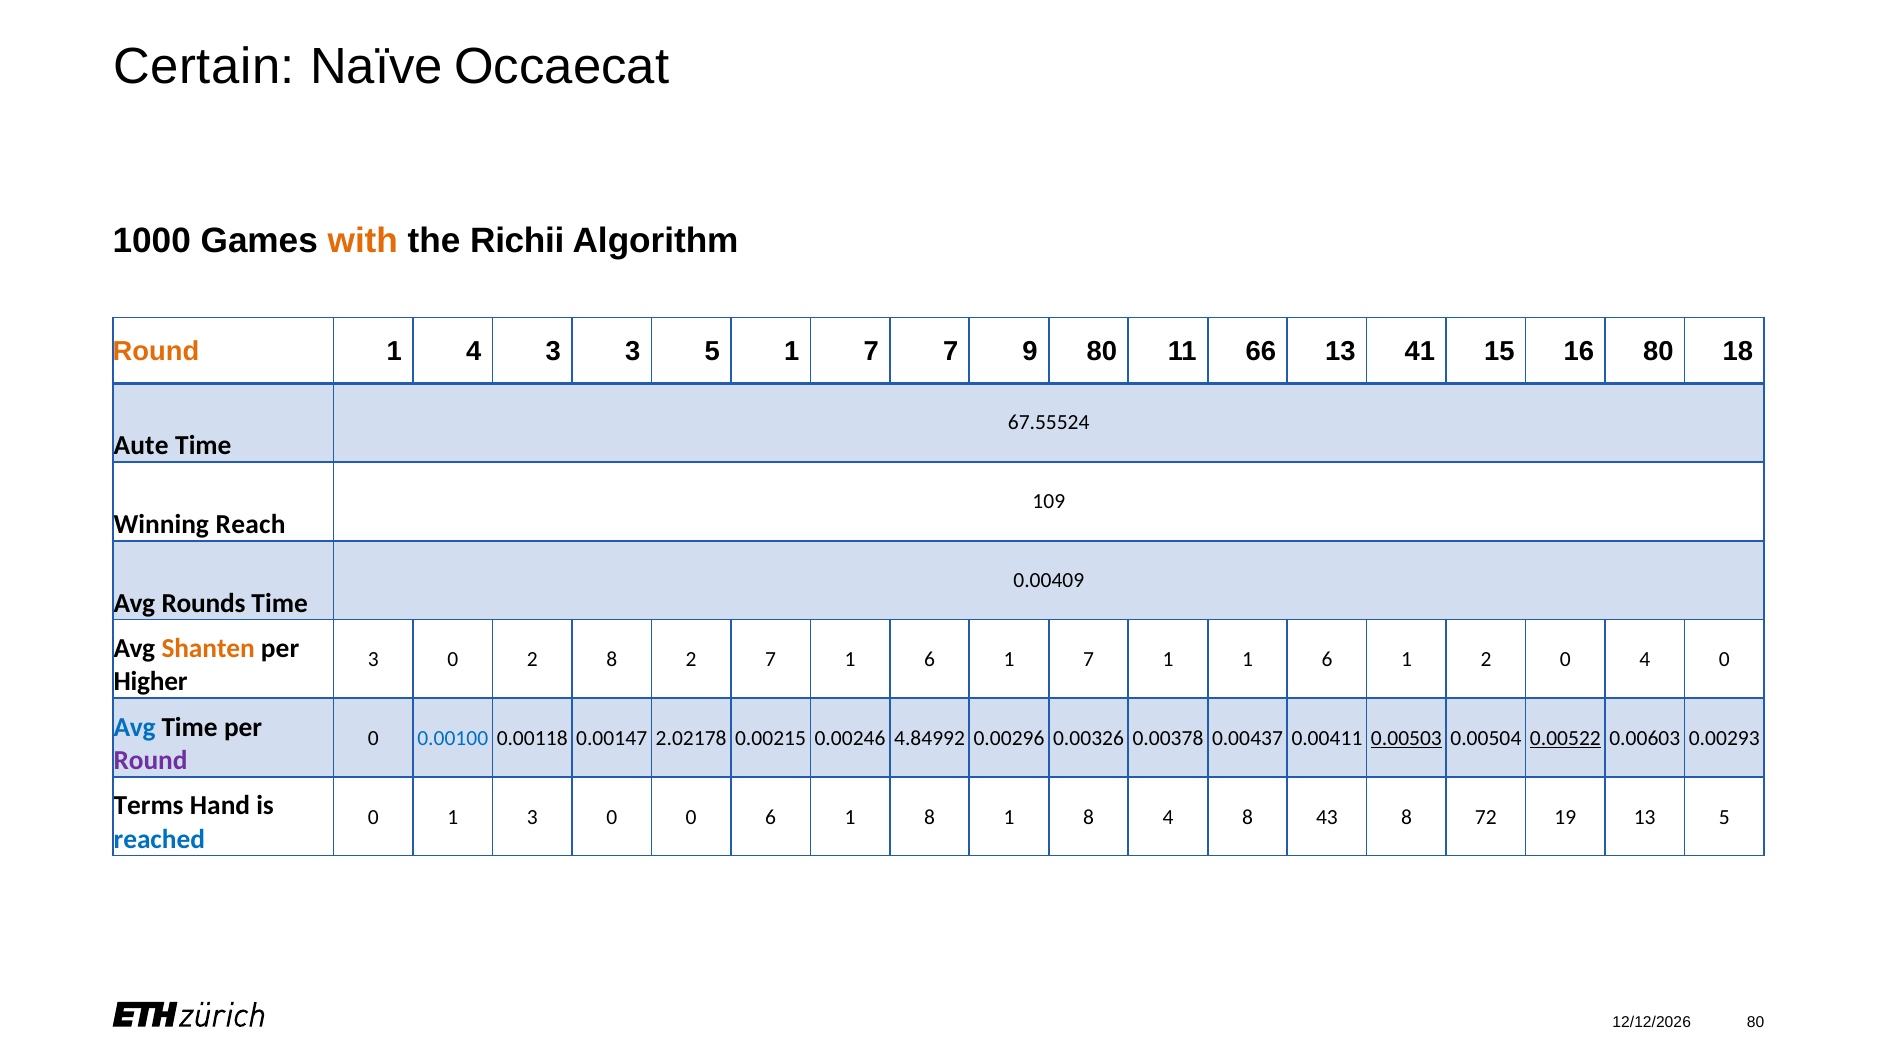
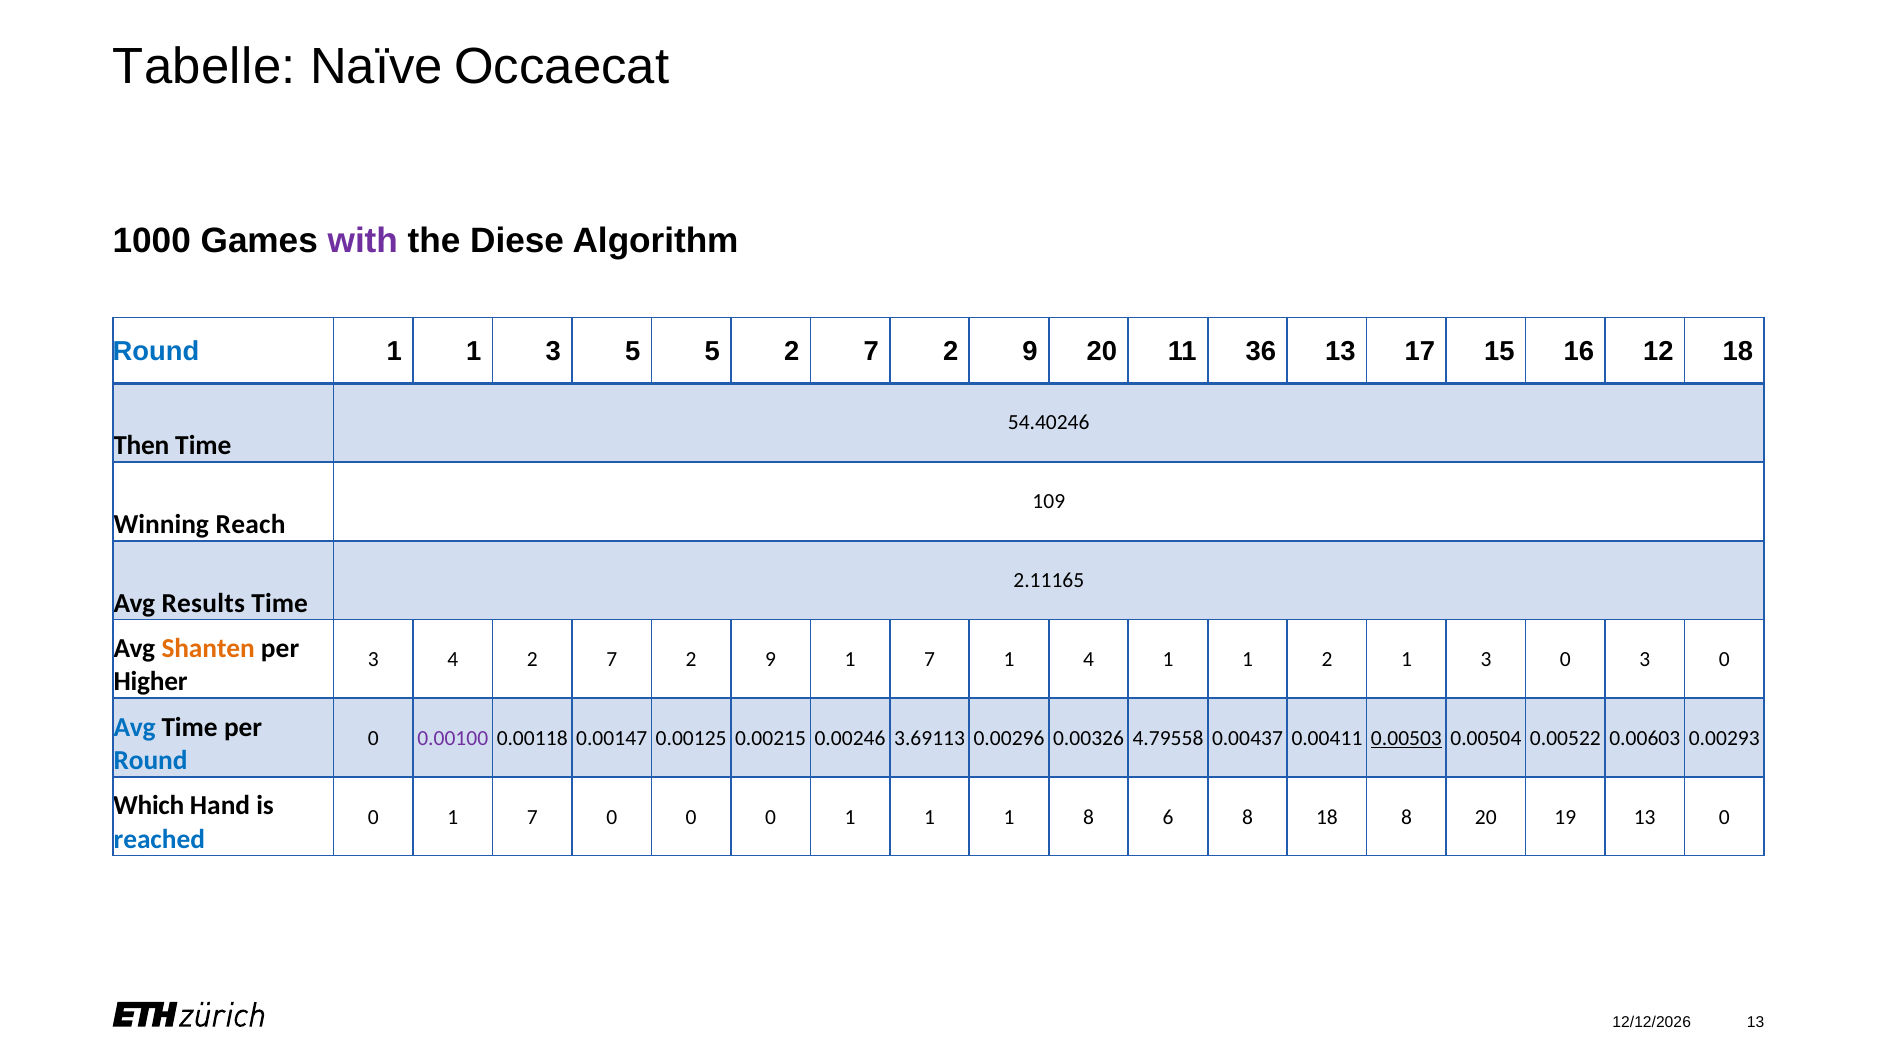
Certain: Certain -> Tabelle (204, 67)
with colour: orange -> purple (363, 241)
Richii: Richii -> Diese (517, 241)
Round colour: orange -> blue (156, 351)
4: 4 -> 1 (474, 351)
3 3: 3 -> 5 (633, 351)
5 1: 1 -> 2 (792, 351)
7: 7 -> 2 (951, 351)
9 80: 80 -> 20 (1102, 351)
66: 66 -> 36 (1261, 351)
41: 41 -> 17 (1420, 351)
16 80: 80 -> 12 (1658, 351)
67.55524: 67.55524 -> 54.40246 (1049, 423)
Aute: Aute -> Then (141, 446)
0.00409: 0.00409 -> 2.11165 (1049, 580)
Rounds: Rounds -> Results (203, 603)
0: 0 -> 4 (453, 660)
8: 8 -> 7 (612, 660)
7: 7 -> 9 (771, 660)
6: 6 -> 7 (930, 660)
7: 7 -> 4 (1089, 660)
1 1 6: 6 -> 2 (1327, 660)
2: 2 -> 3 (1486, 660)
0 4: 4 -> 3 (1645, 660)
0.00100 colour: blue -> purple (453, 738)
2.02178: 2.02178 -> 0.00125 (691, 738)
4.84992: 4.84992 -> 3.69113 (930, 738)
0.00378: 0.00378 -> 4.79558 (1168, 738)
0.00522 underline: present -> none (1565, 738)
Round colour: purple -> blue (151, 760)
Terms: Terms -> Which (149, 806)
0 1 3: 3 -> 7 (532, 817)
0 0 6: 6 -> 0 (771, 817)
8: 8 -> 1 (930, 817)
8 4: 4 -> 6 (1168, 817)
8 43: 43 -> 18 (1327, 817)
8 72: 72 -> 20 (1486, 817)
13 5: 5 -> 0 (1724, 817)
80: 80 -> 13 (1756, 1022)
